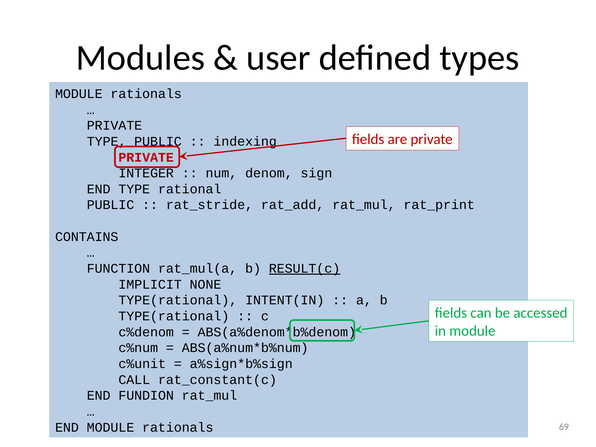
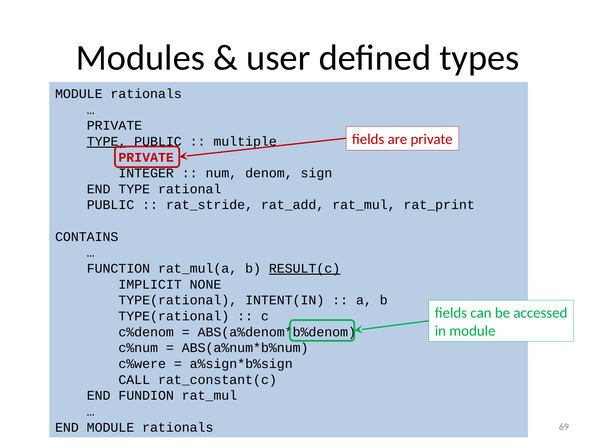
TYPE underline: none -> present (107, 141)
indexing: indexing -> multiple (245, 141)
c%unit: c%unit -> c%were (142, 364)
